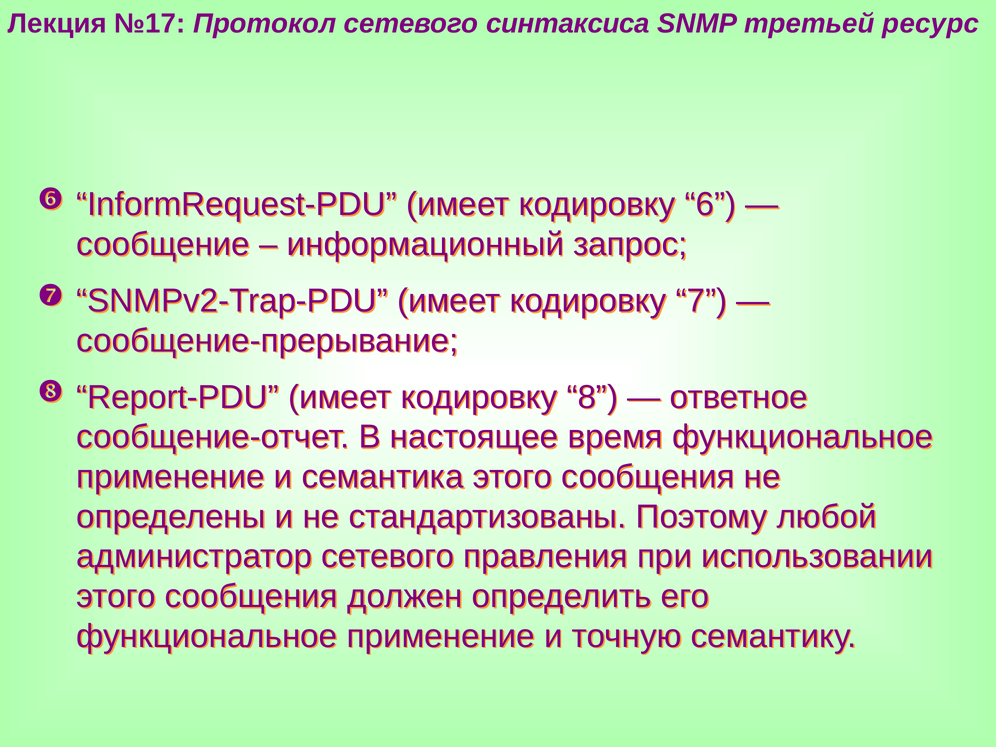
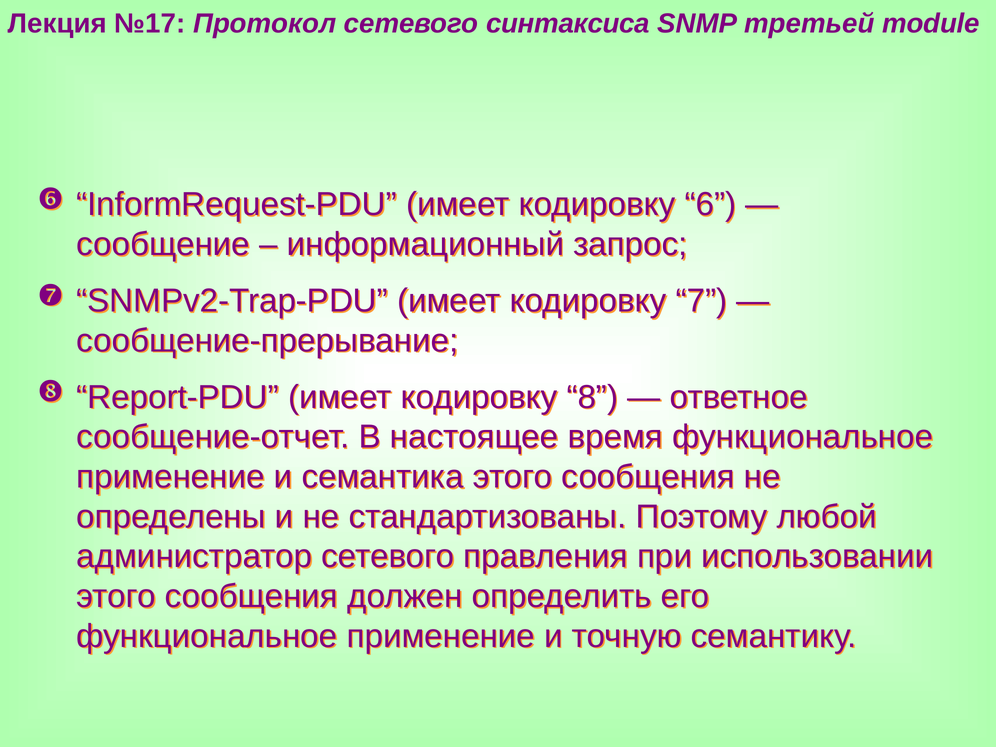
ресурс: ресурс -> module (931, 23)
